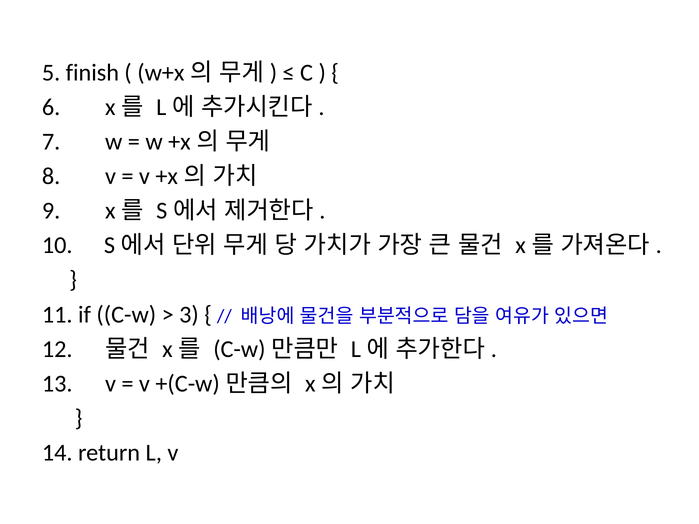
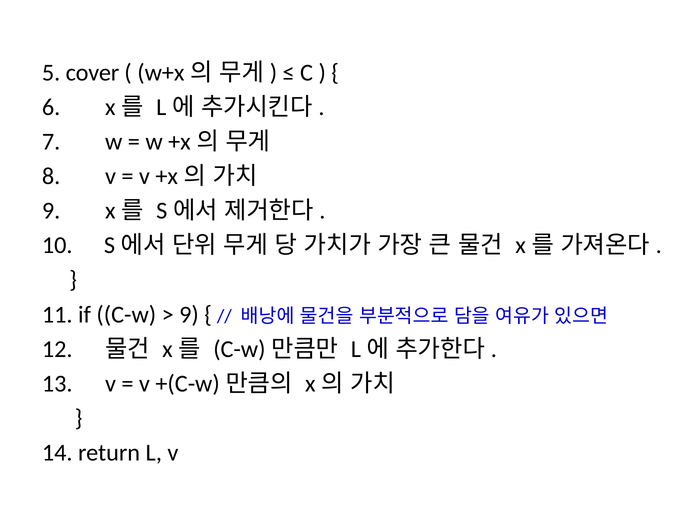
finish: finish -> cover (92, 73)
3: 3 -> 9 (189, 315)
